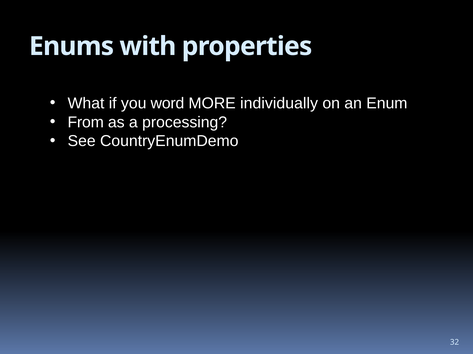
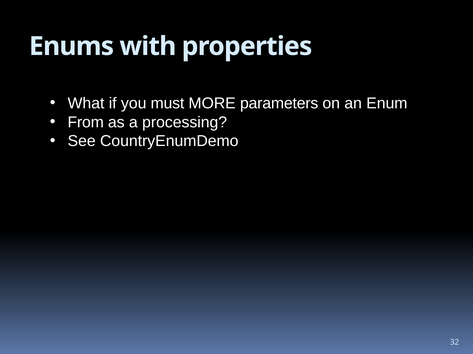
word: word -> must (167, 104)
individually: individually -> parameters (279, 104)
